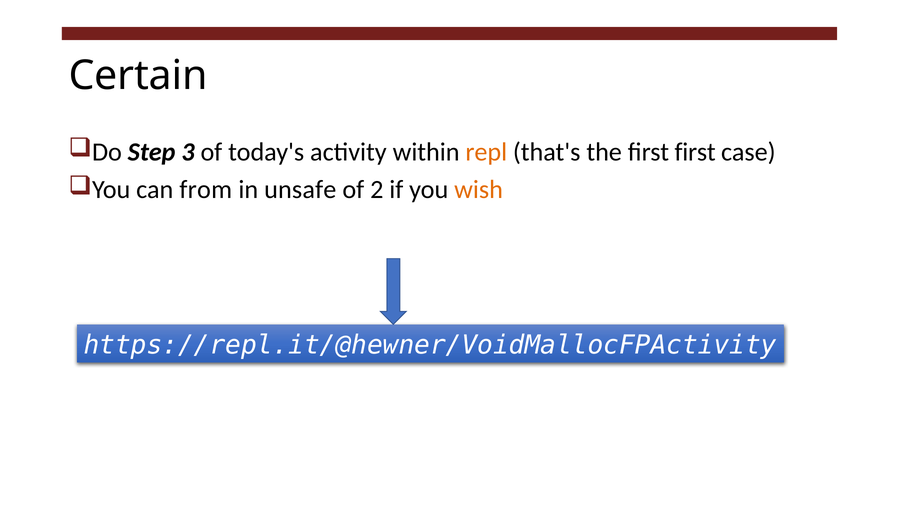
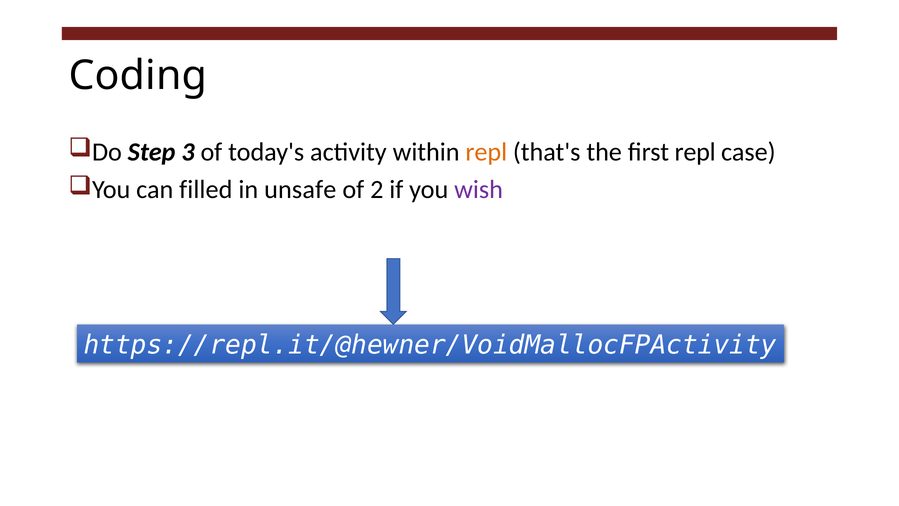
Certain: Certain -> Coding (138, 76)
first first: first -> repl (695, 152)
from: from -> filled (206, 190)
wish colour: orange -> purple (479, 190)
